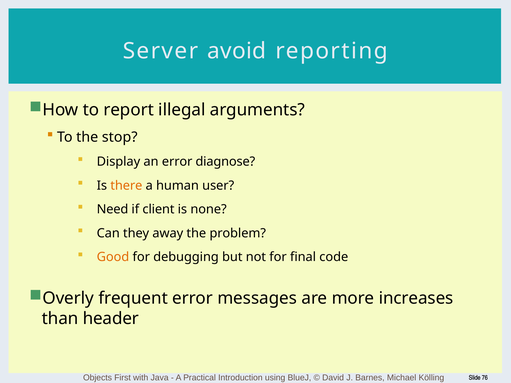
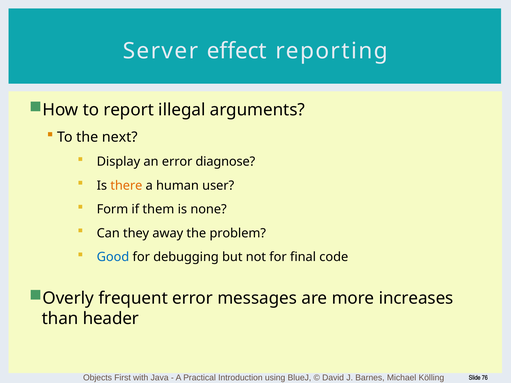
avoid: avoid -> effect (237, 51)
stop: stop -> next (120, 137)
Need: Need -> Form (112, 209)
client: client -> them (158, 209)
Good colour: orange -> blue (113, 257)
